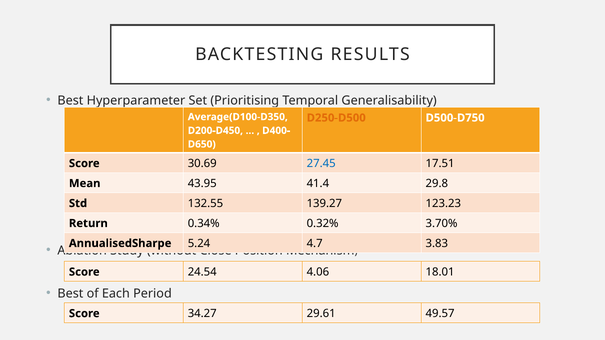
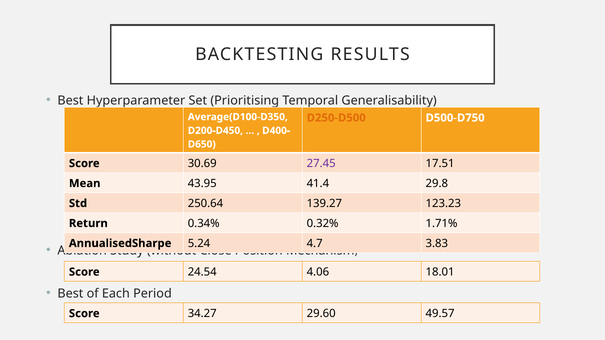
27.45 colour: blue -> purple (321, 164)
132.55: 132.55 -> 250.64 (205, 204)
3.70%: 3.70% -> 1.71% (442, 224)
29.61: 29.61 -> 29.60 (321, 314)
